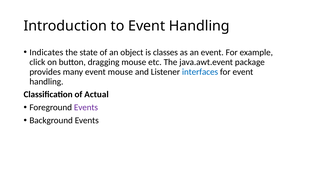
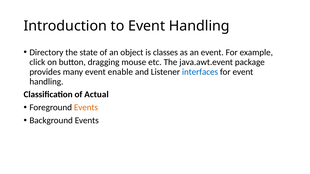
Indicates: Indicates -> Directory (46, 52)
event mouse: mouse -> enable (120, 72)
Events colour: purple -> orange (86, 108)
